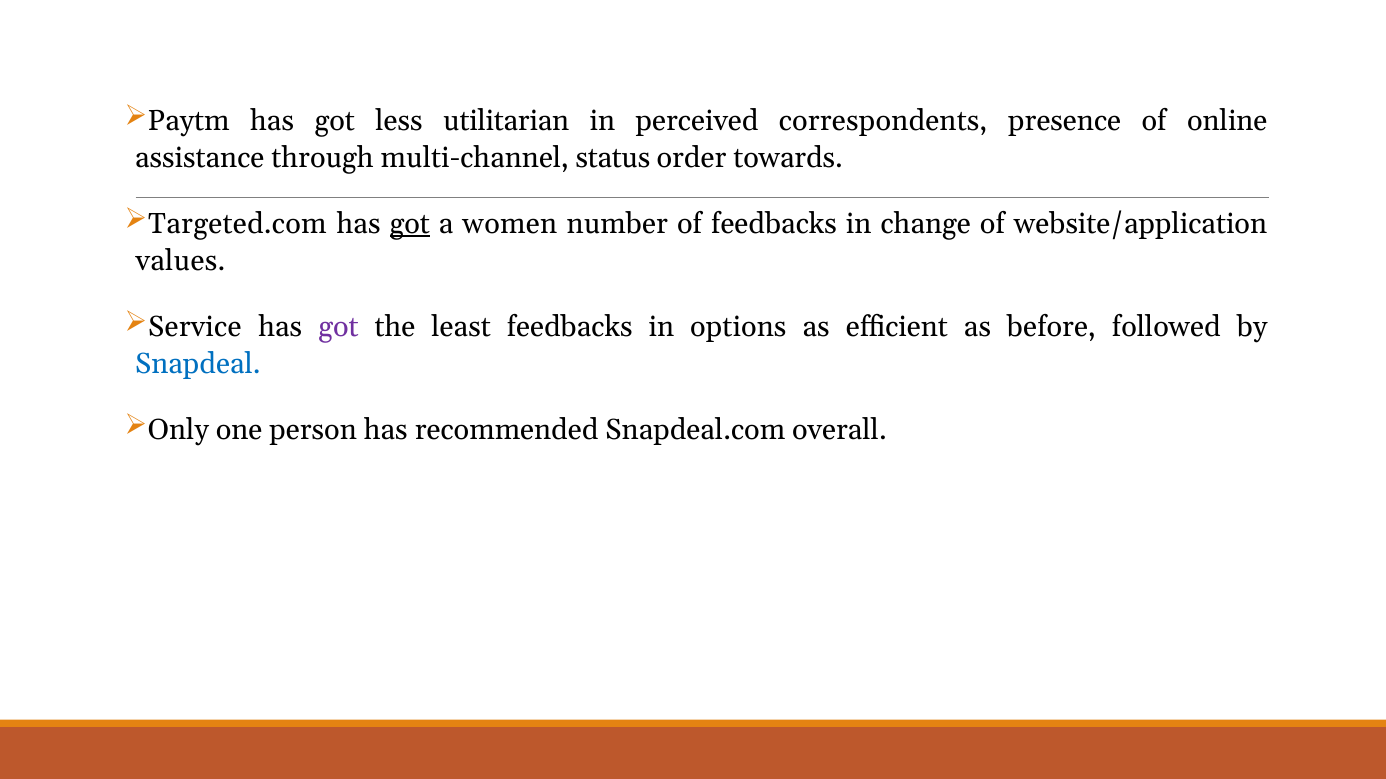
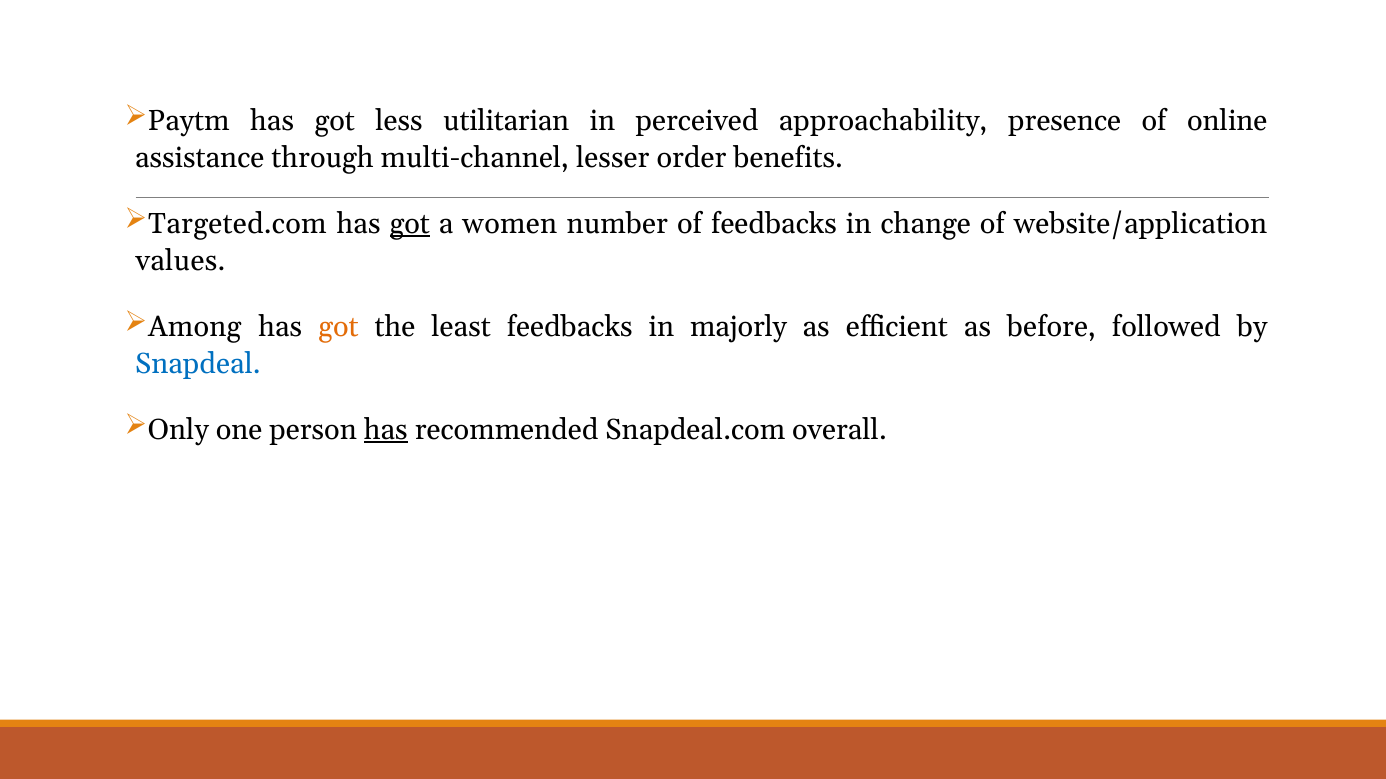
correspondents: correspondents -> approachability (883, 121)
status: status -> lesser (613, 158)
towards: towards -> benefits (788, 158)
Service: Service -> Among (195, 327)
got colour: purple -> orange (339, 327)
options: options -> majorly (738, 327)
has underline: none -> present (386, 430)
